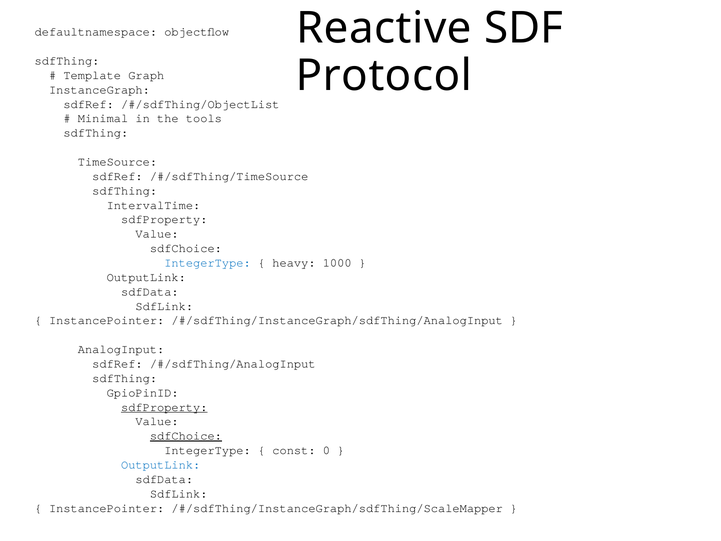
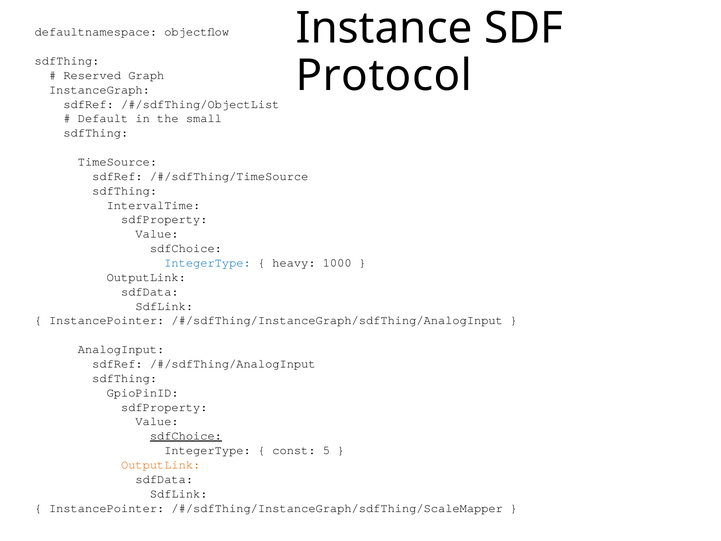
Reactive: Reactive -> Instance (384, 28)
Template: Template -> Reserved (92, 75)
Minimal: Minimal -> Default (103, 118)
tools: tools -> small (204, 118)
sdfProperty underline: present -> none (164, 407)
0: 0 -> 5 (326, 450)
OutputLink colour: blue -> orange (161, 465)
